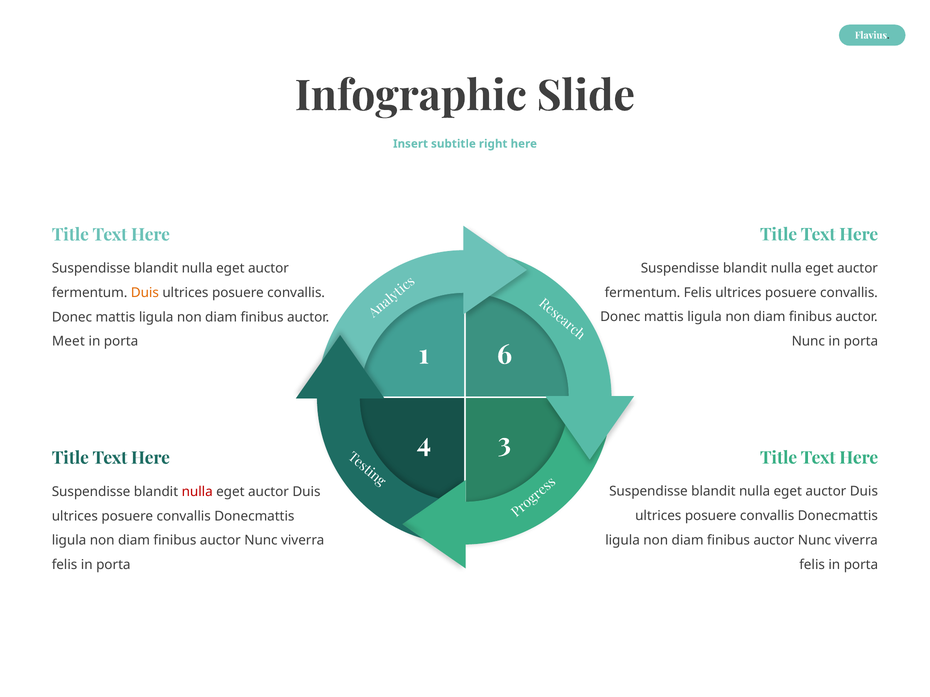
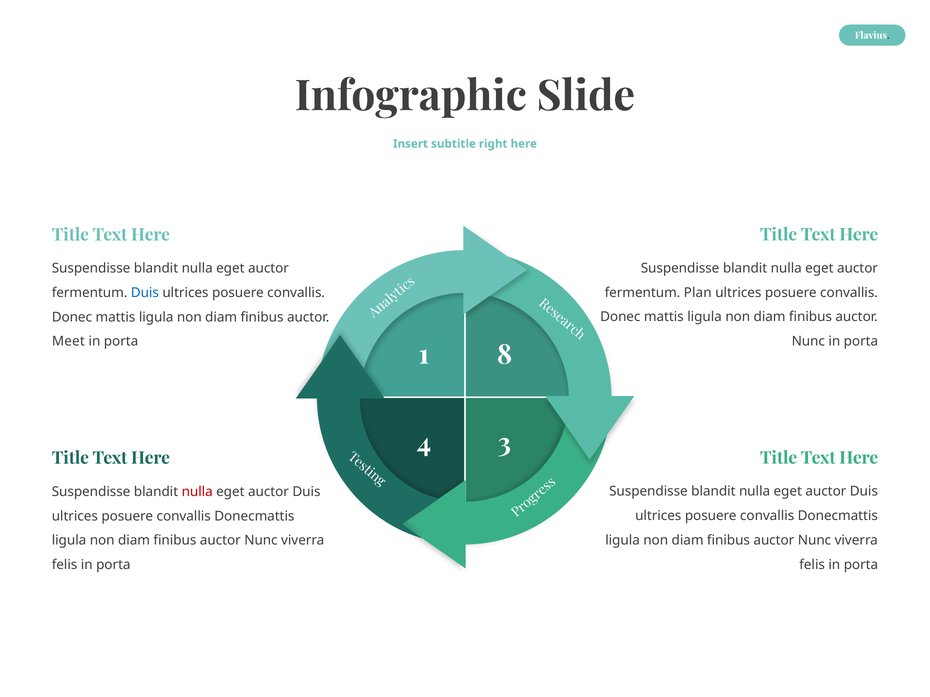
Duis colour: orange -> blue (145, 293)
fermentum Felis: Felis -> Plan (698, 293)
6: 6 -> 8 (505, 355)
